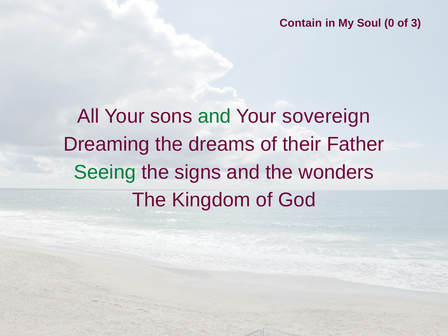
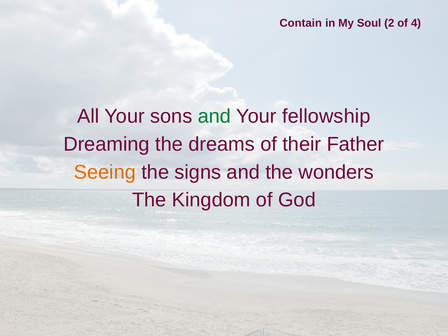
0: 0 -> 2 (389, 23)
3: 3 -> 4 (416, 23)
sovereign: sovereign -> fellowship (326, 116)
Seeing colour: green -> orange (105, 172)
